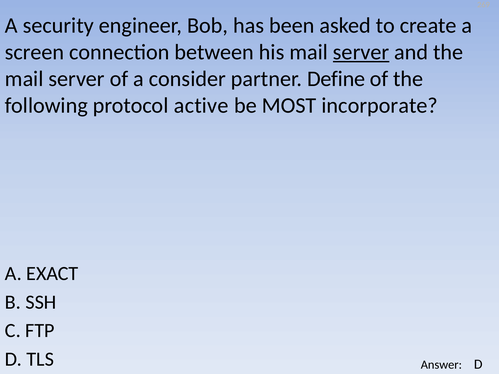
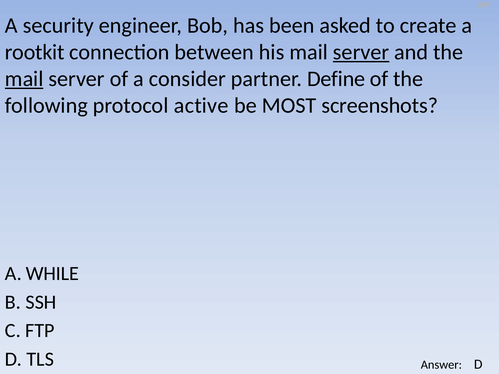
screen: screen -> rootkit (35, 52)
mail underline: none -> present (24, 79)
incorporate: incorporate -> screenshots (380, 106)
EXACT: EXACT -> WHILE (52, 274)
